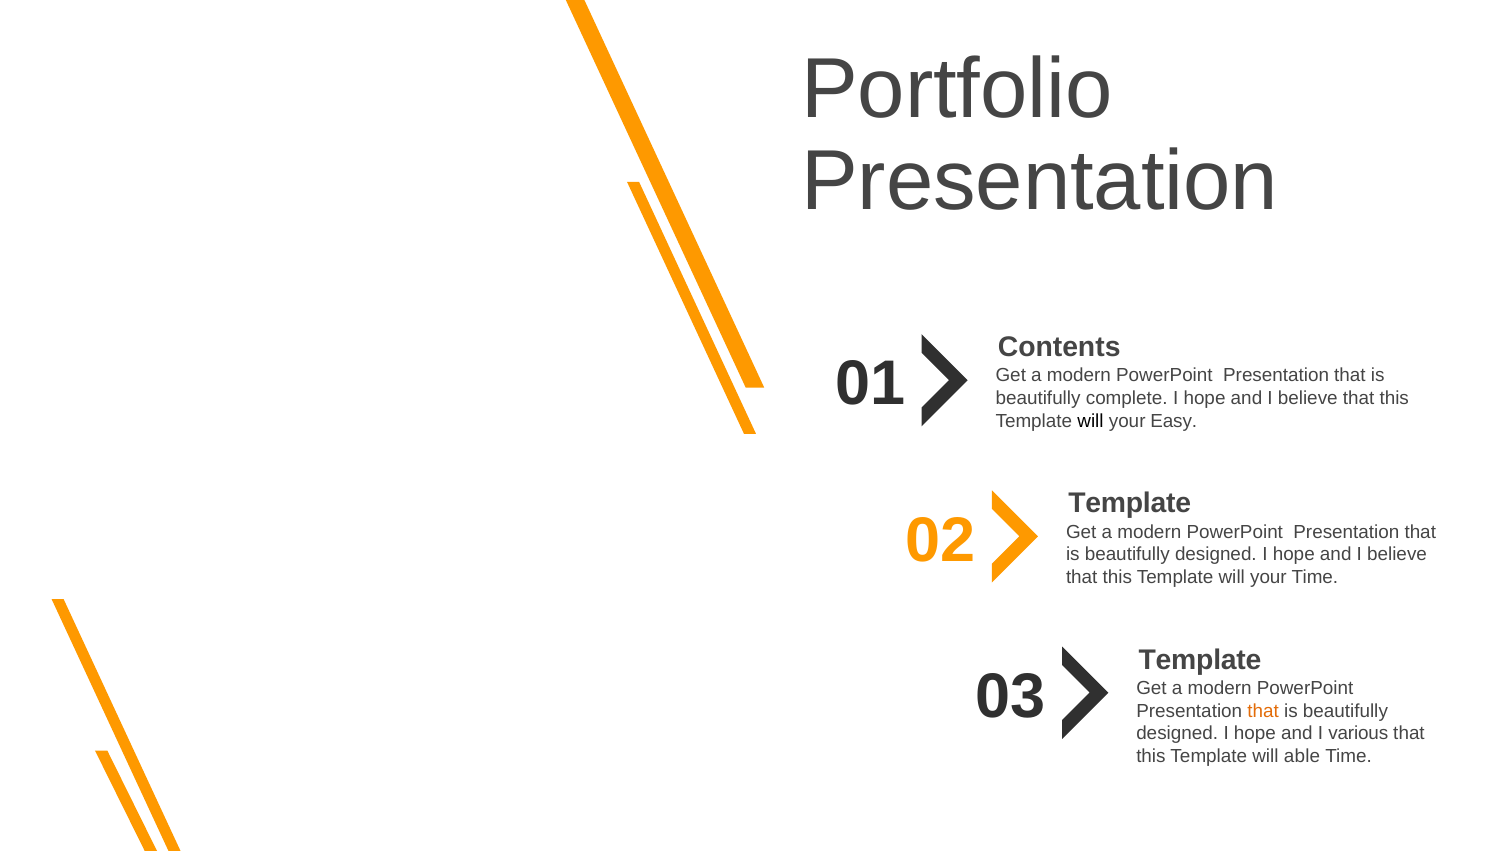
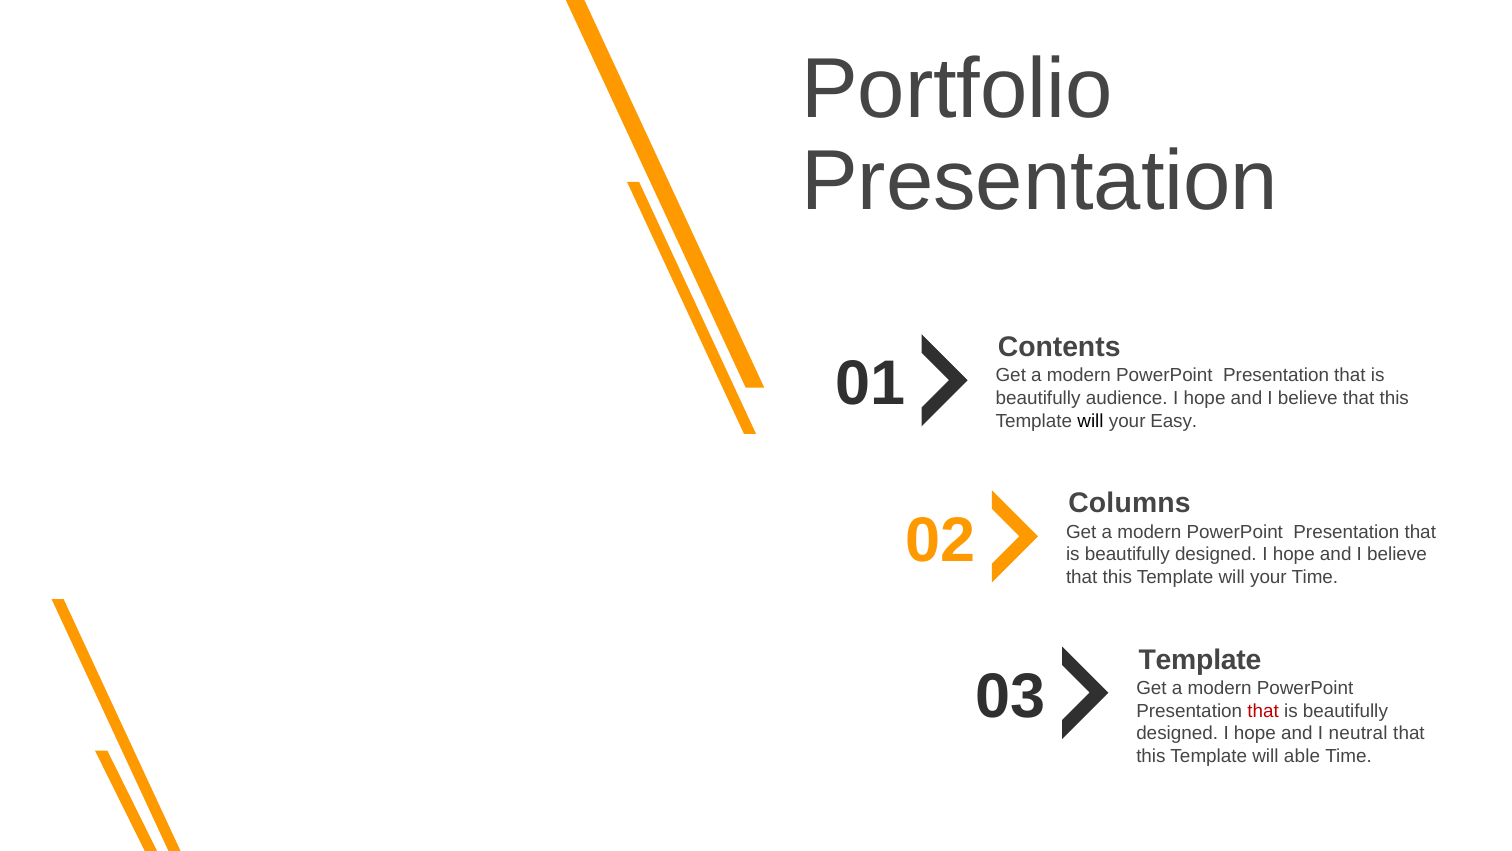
complete: complete -> audience (1127, 398)
Template: Template -> Columns (1129, 503)
that colour: orange -> red (1263, 710)
various: various -> neutral (1358, 733)
